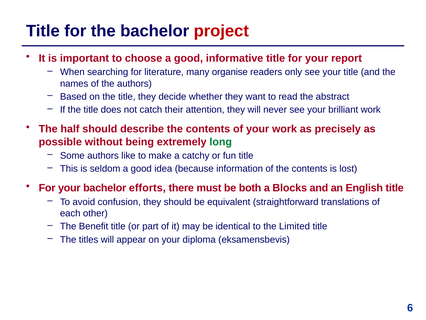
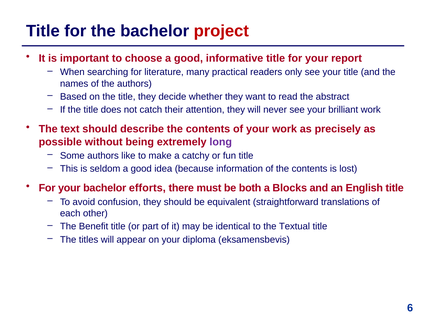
organise: organise -> practical (230, 72)
half: half -> text (70, 129)
long colour: green -> purple (221, 142)
Limited: Limited -> Textual (295, 226)
